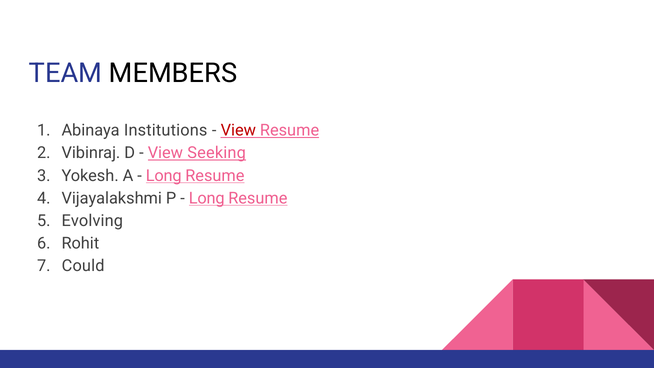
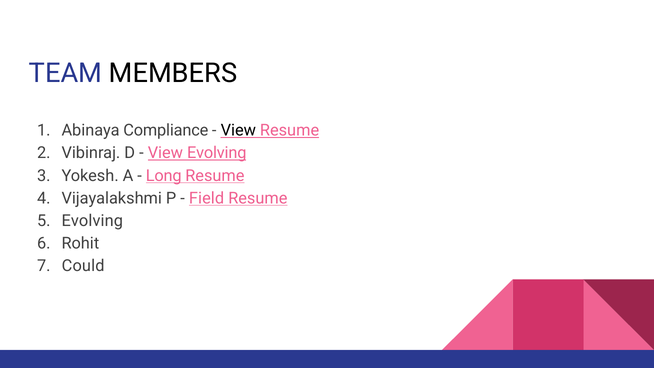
Institutions: Institutions -> Compliance (166, 130)
View colour: red -> black (238, 130)
View Seeking: Seeking -> Evolving (217, 153)
Long: Long -> Field (207, 198)
